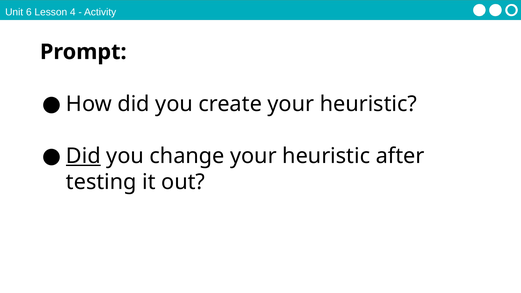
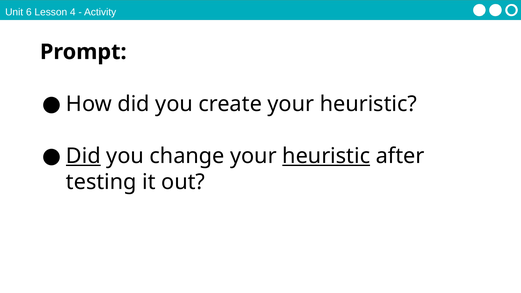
heuristic underline: none -> present (326, 156)
